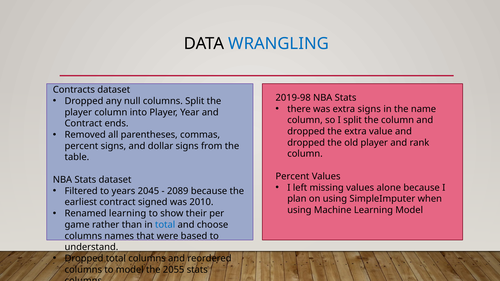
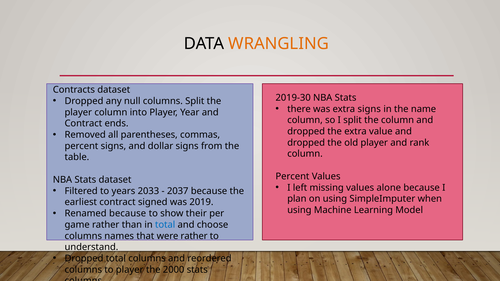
WRANGLING colour: blue -> orange (279, 44)
2019-98: 2019-98 -> 2019-30 (293, 98)
2045: 2045 -> 2033 (148, 191)
2089: 2089 -> 2037 (178, 191)
2010: 2010 -> 2019 (201, 202)
Renamed learning: learning -> because (128, 214)
were based: based -> rather (194, 236)
to model: model -> player (130, 270)
2055: 2055 -> 2000 (174, 270)
